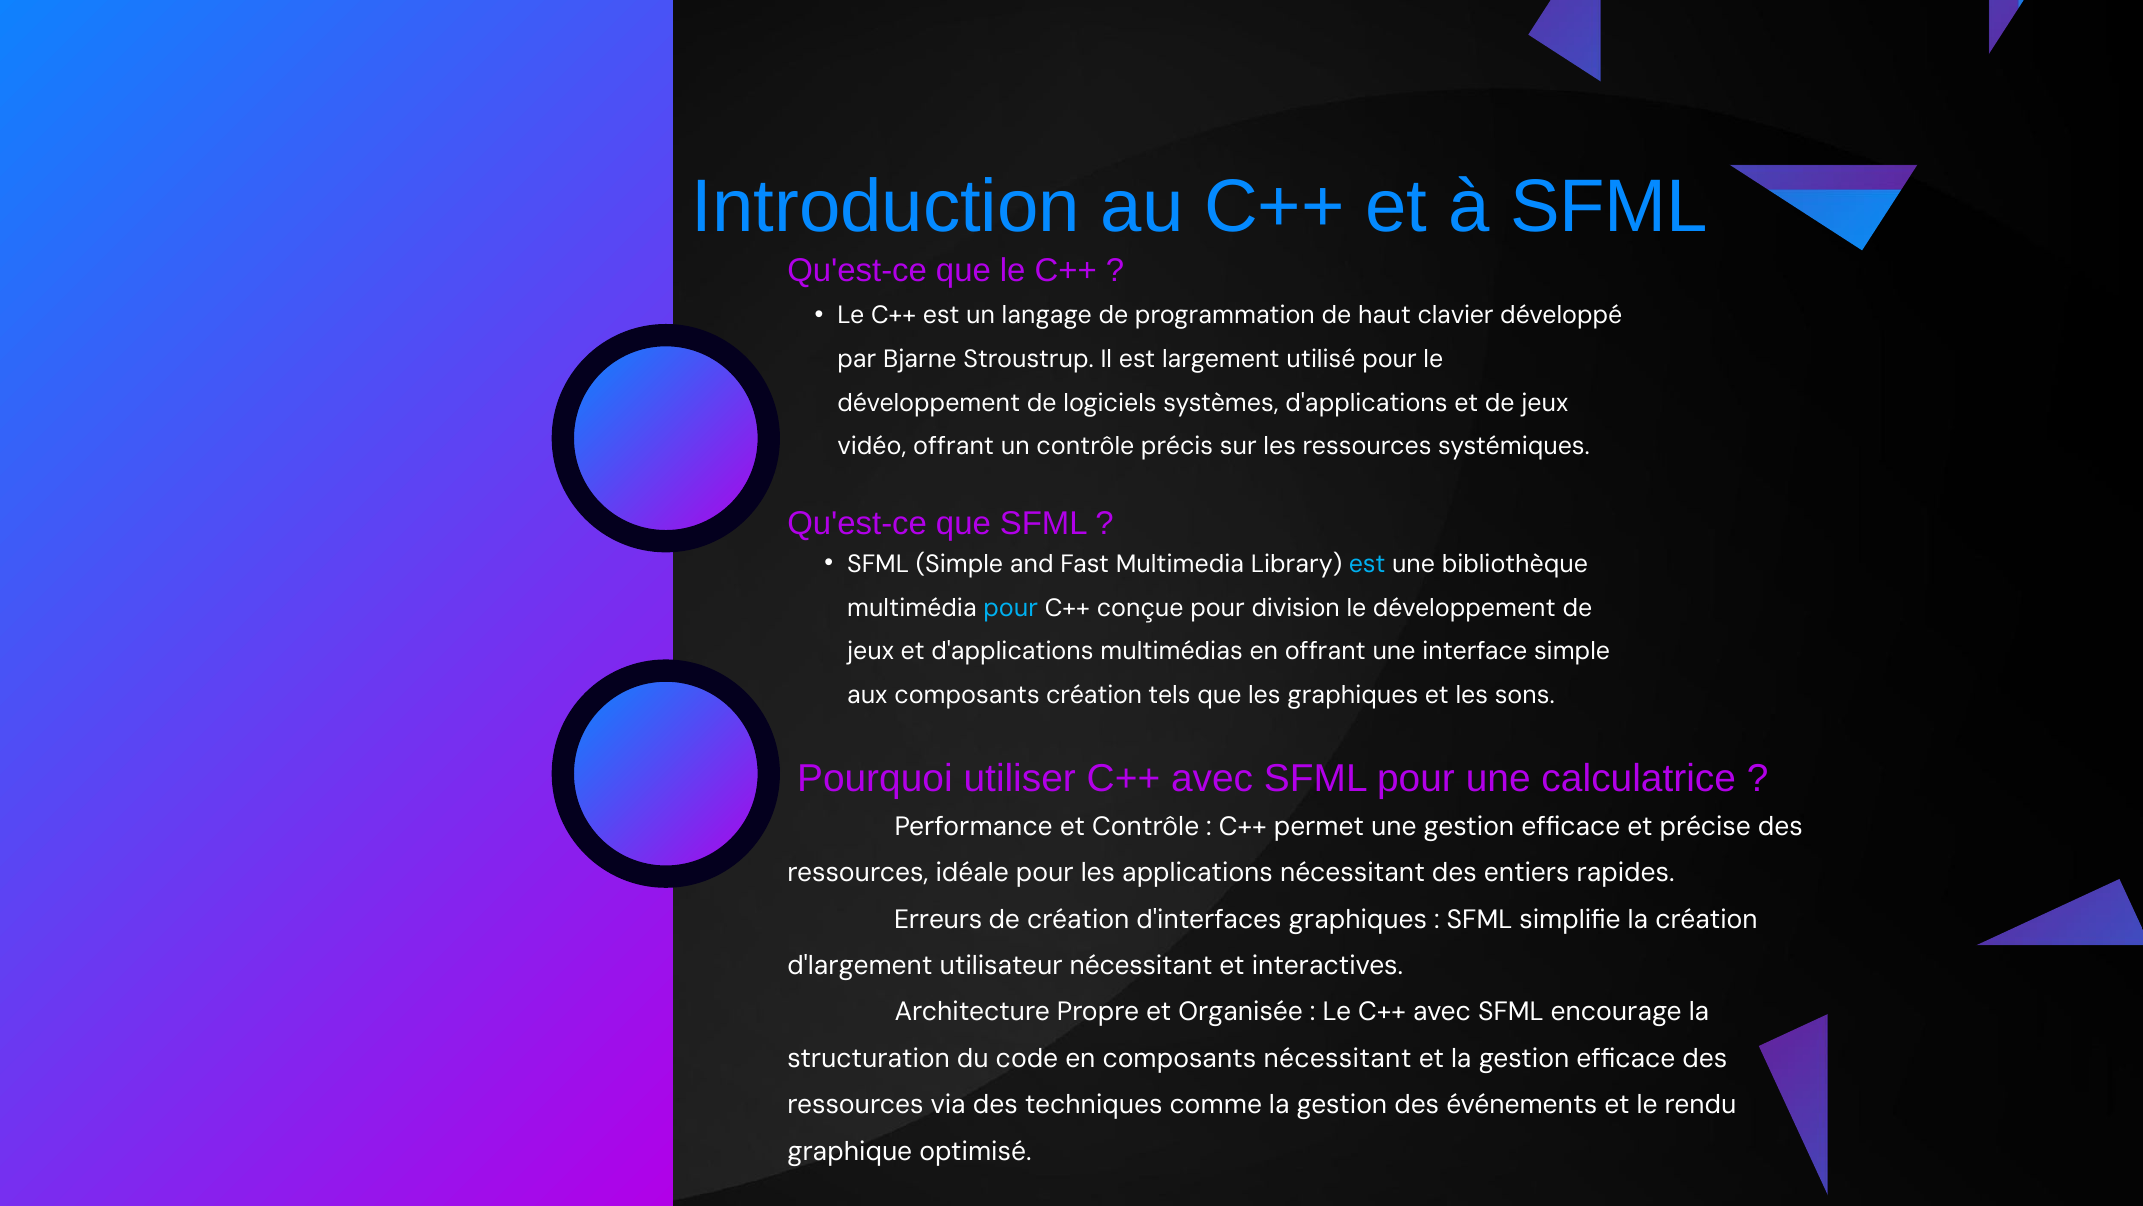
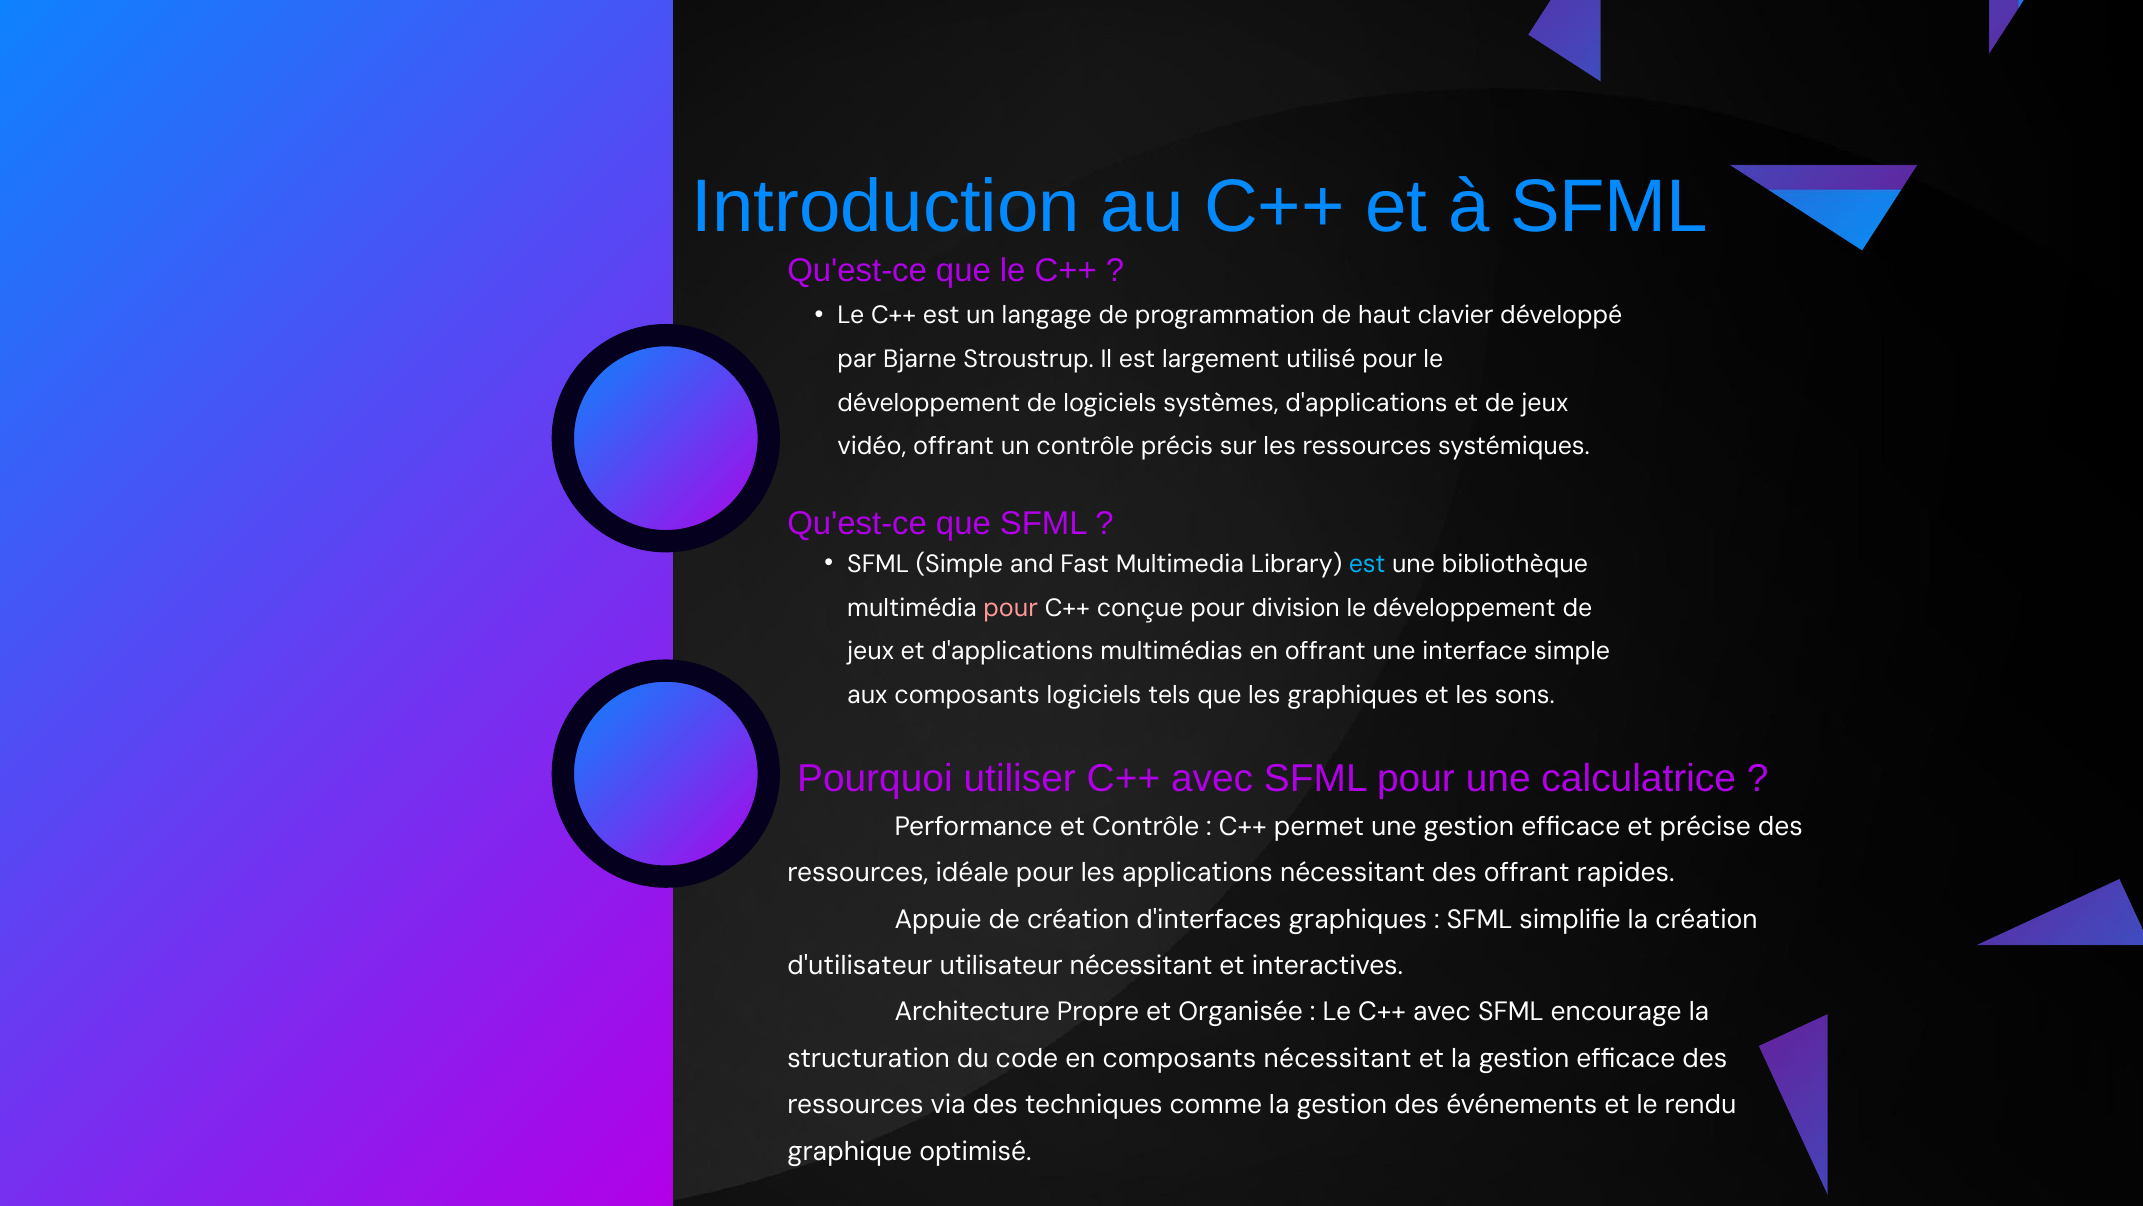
pour colour: light blue -> pink (1011, 608)
composants création: création -> logiciels (1094, 695)
des entiers: entiers -> offrant (1527, 872)
Erreurs: Erreurs -> Appuie (938, 919)
d'largement: d'largement -> d'utilisateur (860, 965)
